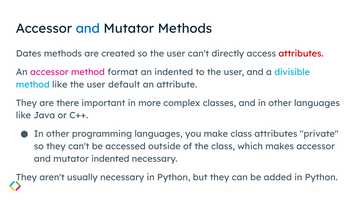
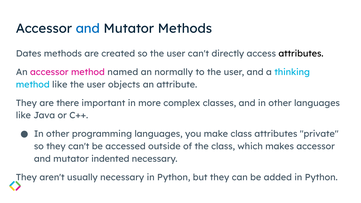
attributes colour: red -> black (301, 54)
format: format -> named (123, 72)
an indented: indented -> normally (174, 72)
divisible: divisible -> thinking (292, 72)
default: default -> objects (124, 85)
